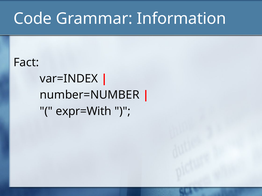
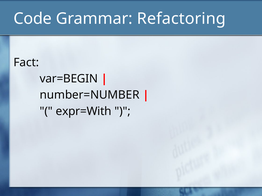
Information: Information -> Refactoring (181, 19)
var=INDEX: var=INDEX -> var=BEGIN (69, 79)
